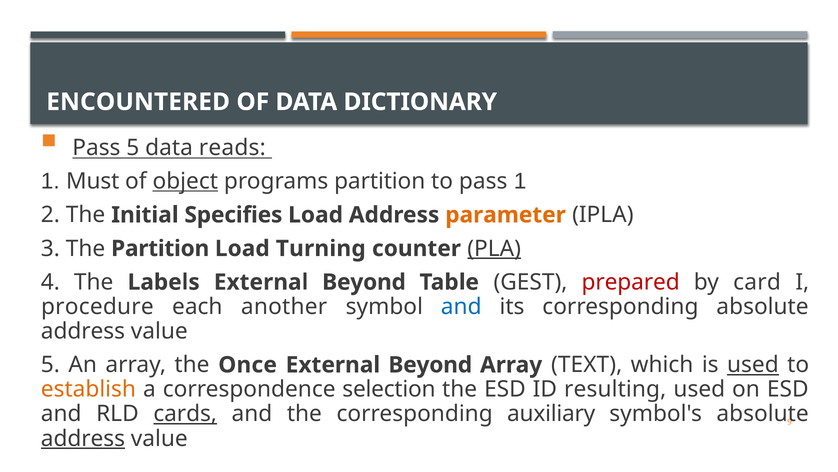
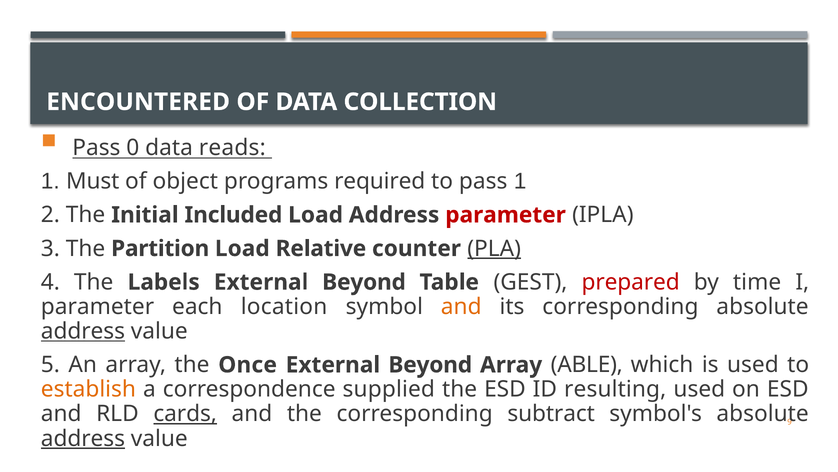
DICTIONARY: DICTIONARY -> COLLECTION (420, 102)
Pass 5: 5 -> 0 (133, 147)
object underline: present -> none (185, 181)
programs partition: partition -> required (380, 181)
Specifies: Specifies -> Included (233, 215)
parameter colour: orange -> red (506, 215)
Turning: Turning -> Relative (321, 248)
card: card -> time (757, 282)
procedure: procedure -> parameter (97, 306)
another: another -> location (284, 306)
and colour: blue -> orange (461, 306)
address underline: none -> present (83, 331)
TEXT: TEXT -> ABLE (587, 364)
used underline: present -> none (753, 364)
selection: selection -> supplied (389, 389)
auxiliary: auxiliary -> subtract (551, 413)
